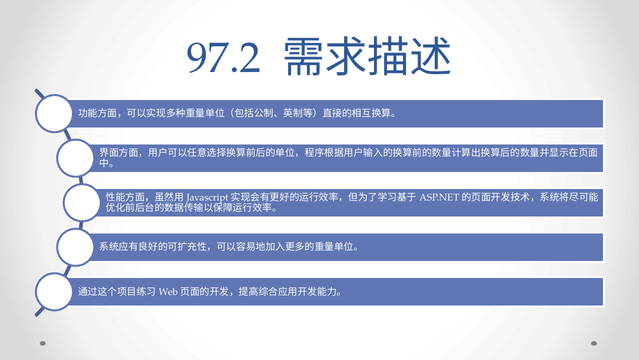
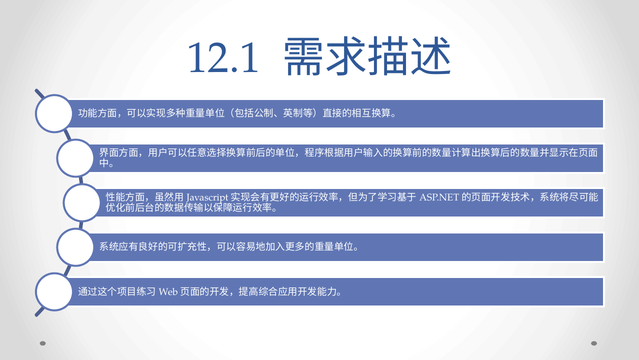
97.2: 97.2 -> 12.1 (224, 58)
